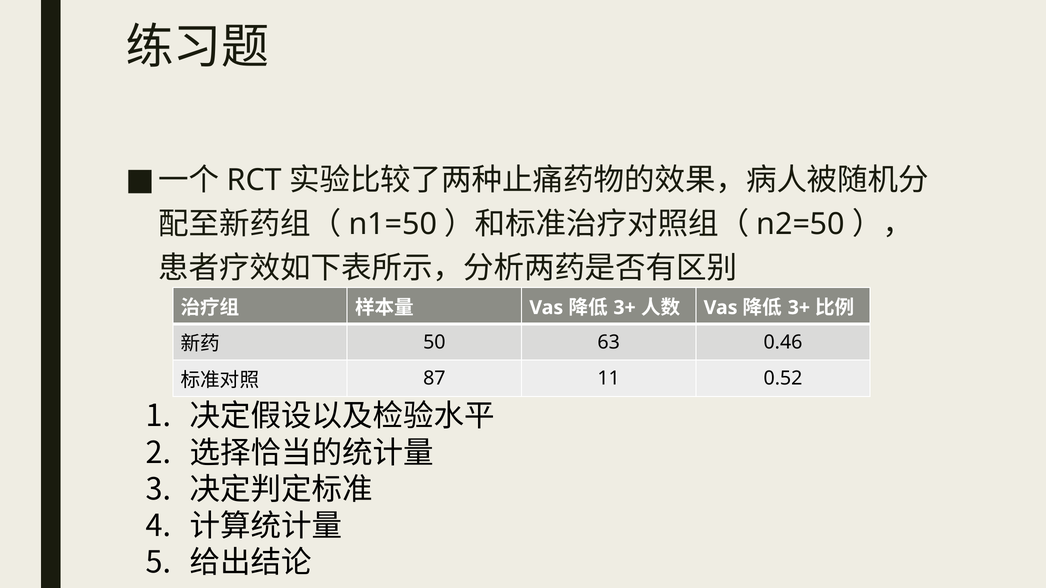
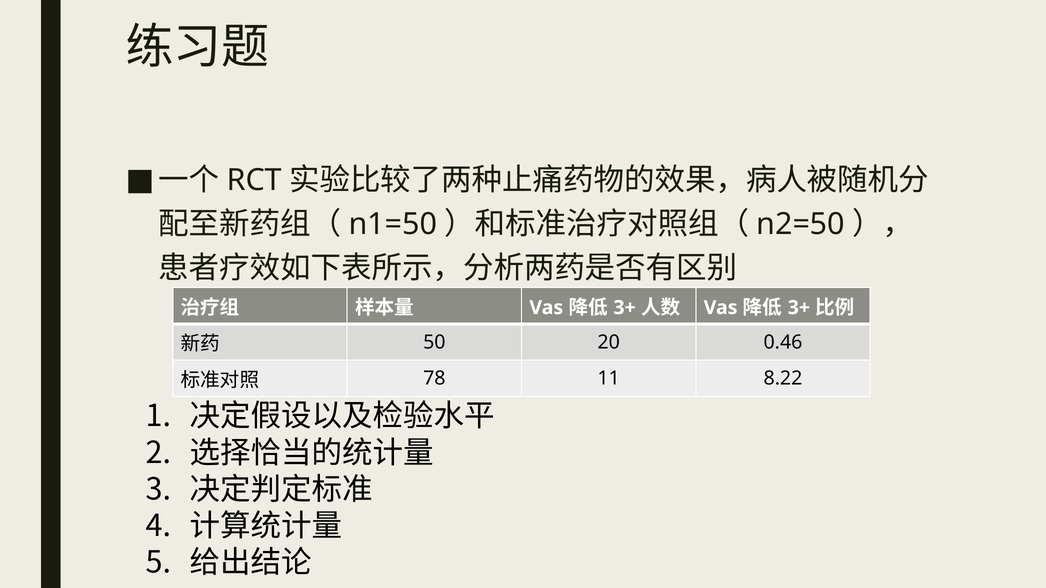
63: 63 -> 20 (609, 342)
87: 87 -> 78 (434, 379)
0.52: 0.52 -> 8.22 (783, 379)
